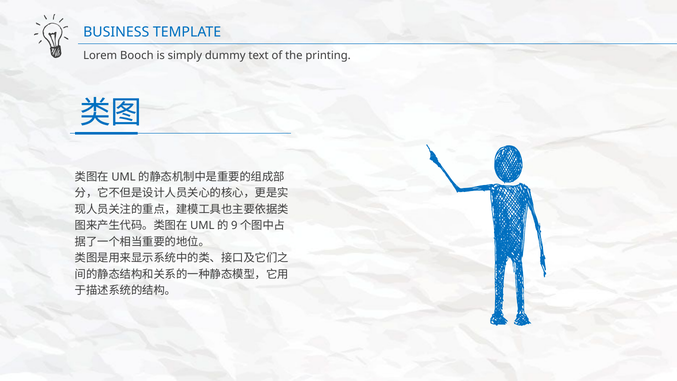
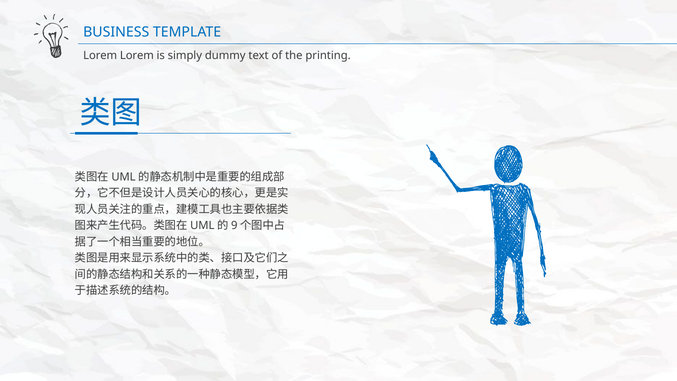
Lorem Booch: Booch -> Lorem (137, 55)
